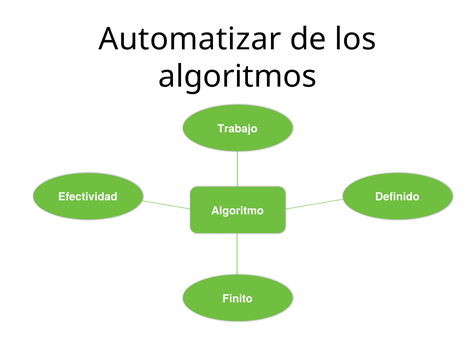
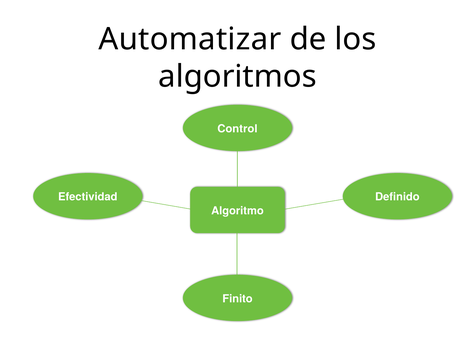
Trabajo: Trabajo -> Control (237, 129)
